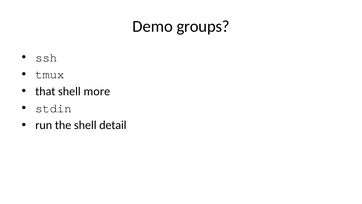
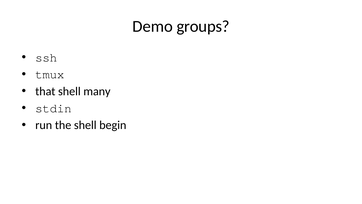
more: more -> many (97, 91)
detail: detail -> begin (113, 125)
